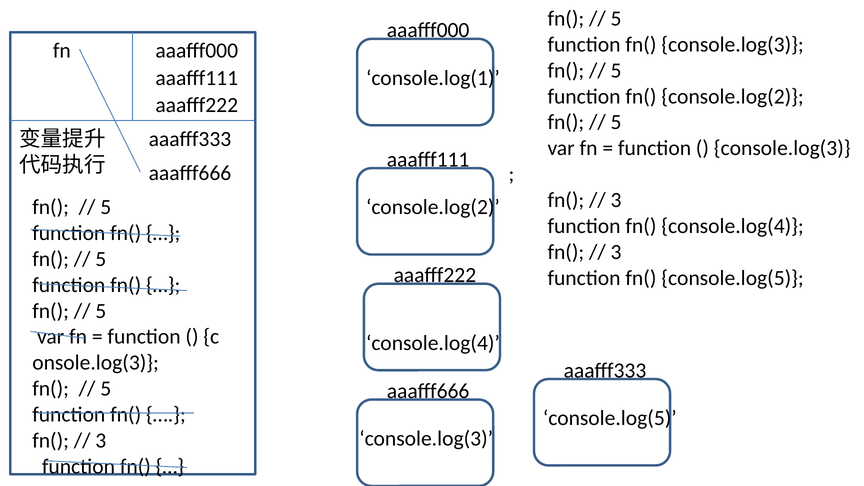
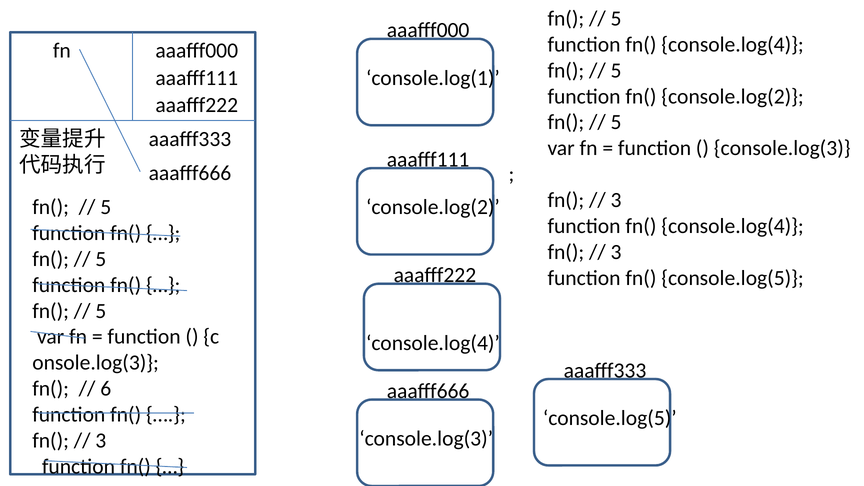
console.log(3: console.log(3 -> console.log(4 (733, 45)
5: 5 -> 6 (106, 389)
